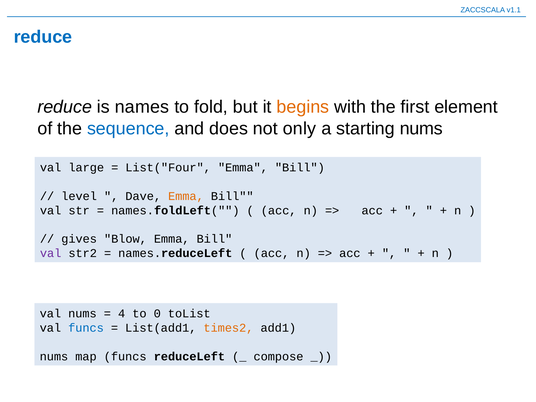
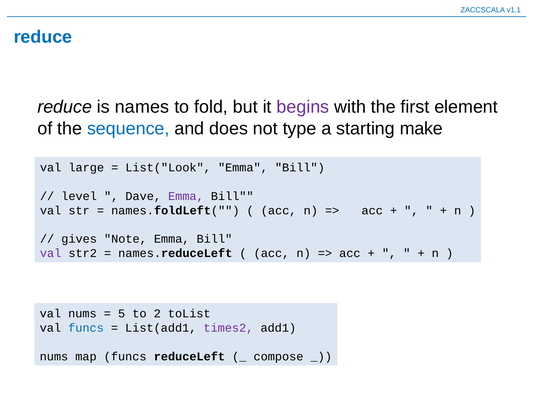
begins colour: orange -> purple (303, 107)
only: only -> type (300, 129)
starting nums: nums -> make (421, 129)
List("Four: List("Four -> List("Look (168, 168)
Emma colour: orange -> purple (186, 196)
Blow: Blow -> Note (125, 239)
4: 4 -> 5 (122, 314)
0: 0 -> 2 (157, 314)
times2 colour: orange -> purple (228, 328)
